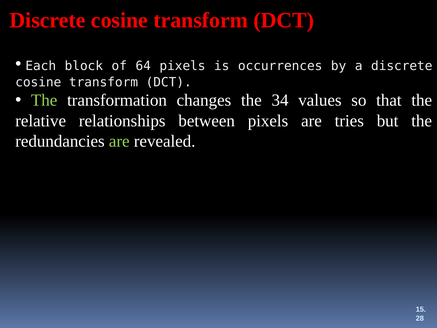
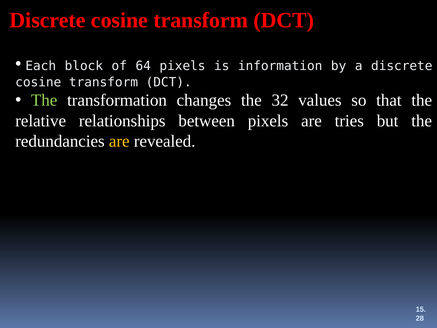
occurrences: occurrences -> information (280, 66)
34: 34 -> 32 (280, 100)
are colour: light green -> yellow (119, 141)
